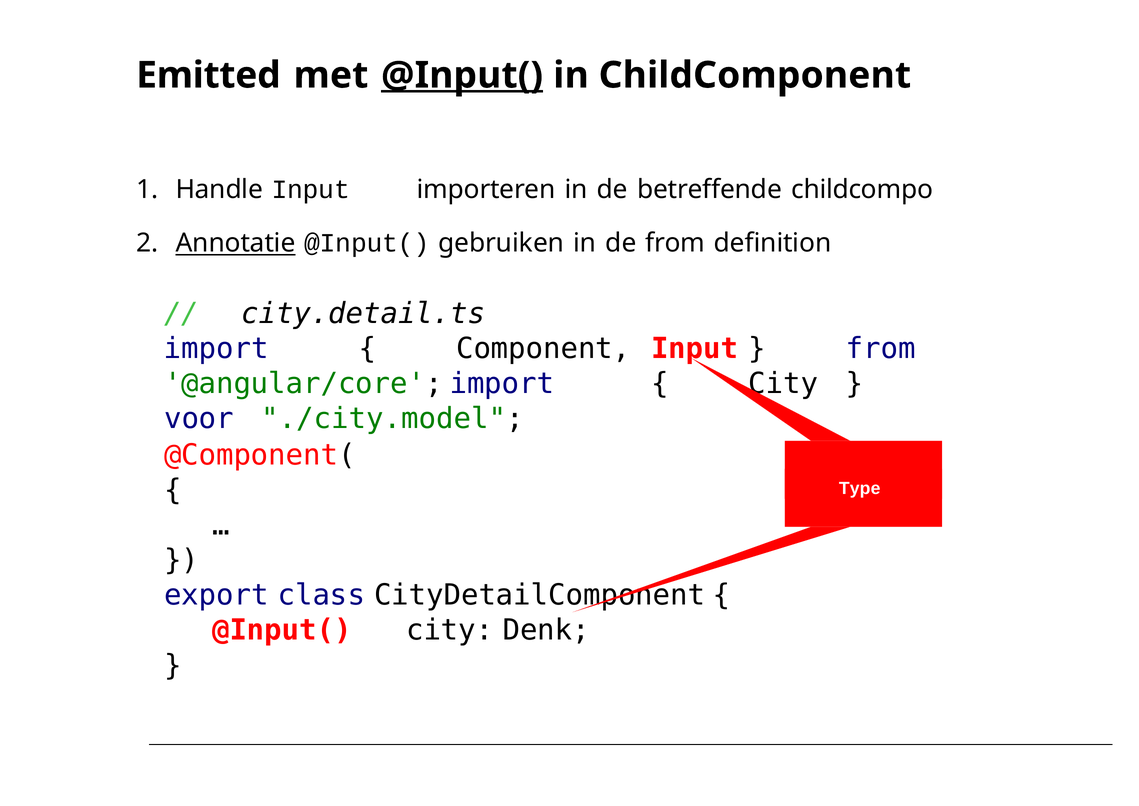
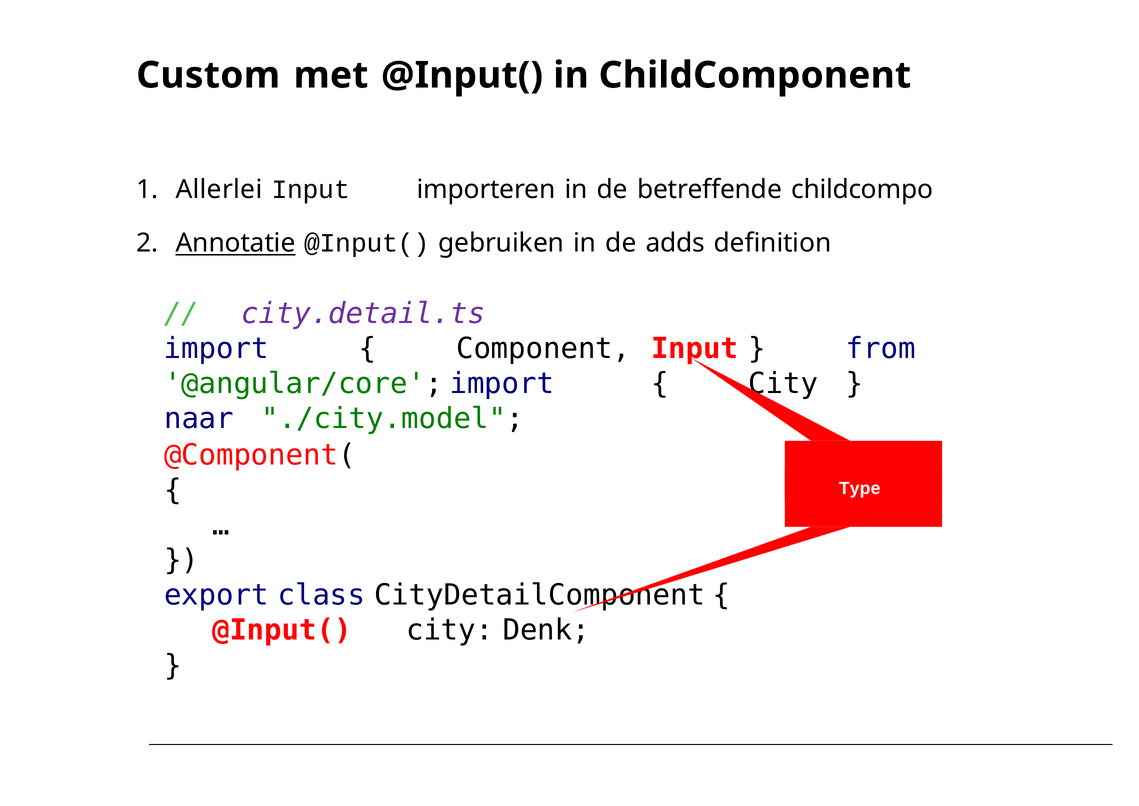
Emitted: Emitted -> Custom (208, 75)
@Input( underline: present -> none (462, 75)
Handle: Handle -> Allerlei (219, 189)
de from: from -> adds (675, 243)
city.detail.ts colour: black -> purple (363, 313)
voor: voor -> naar (199, 418)
